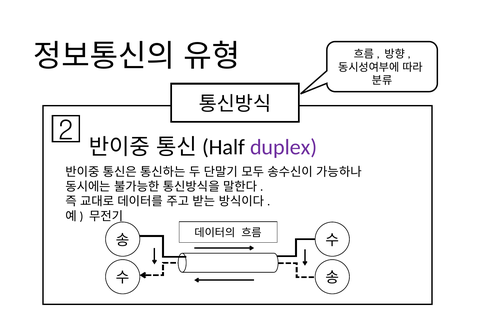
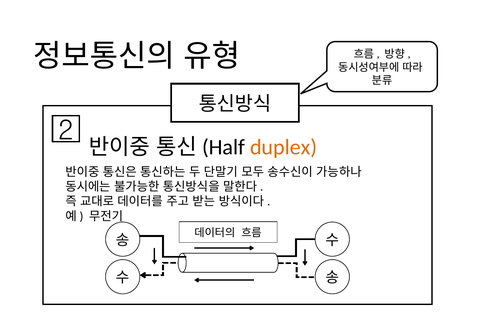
duplex colour: purple -> orange (284, 147)
